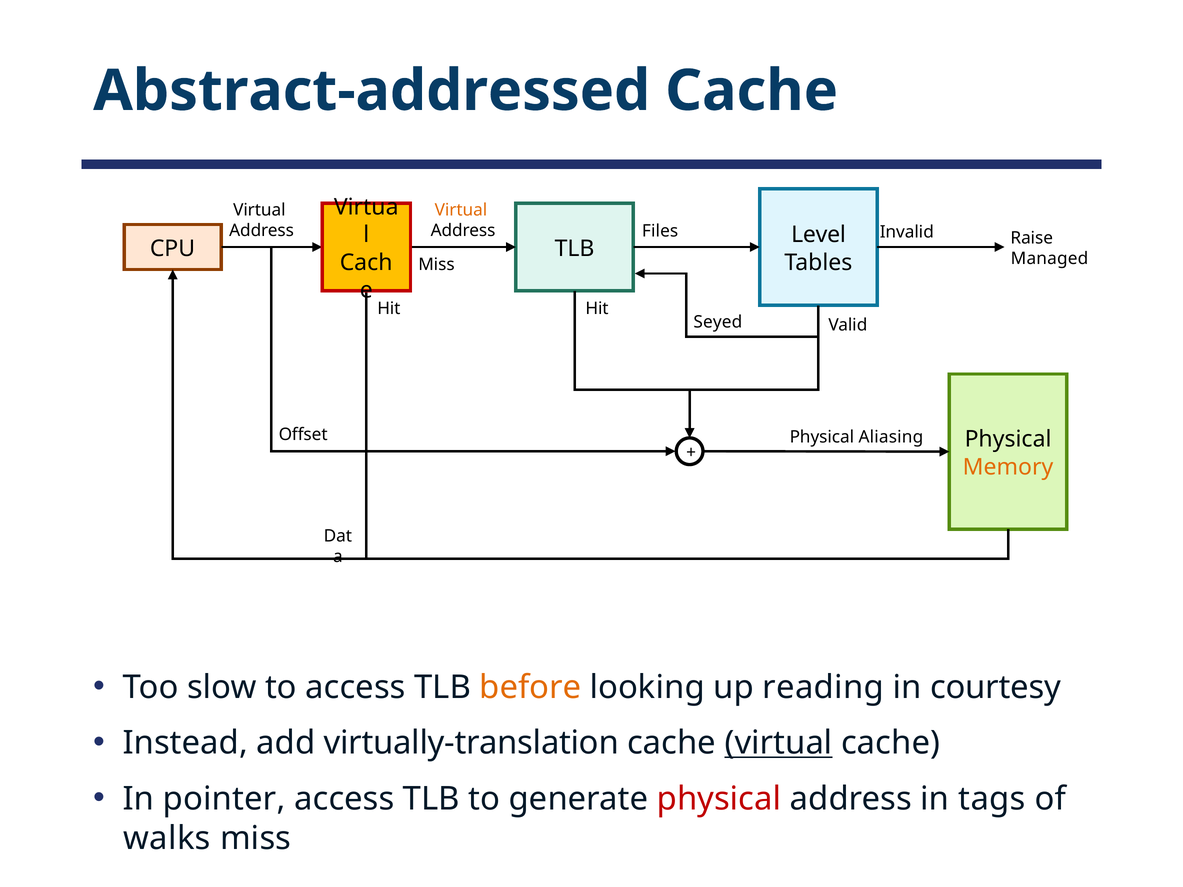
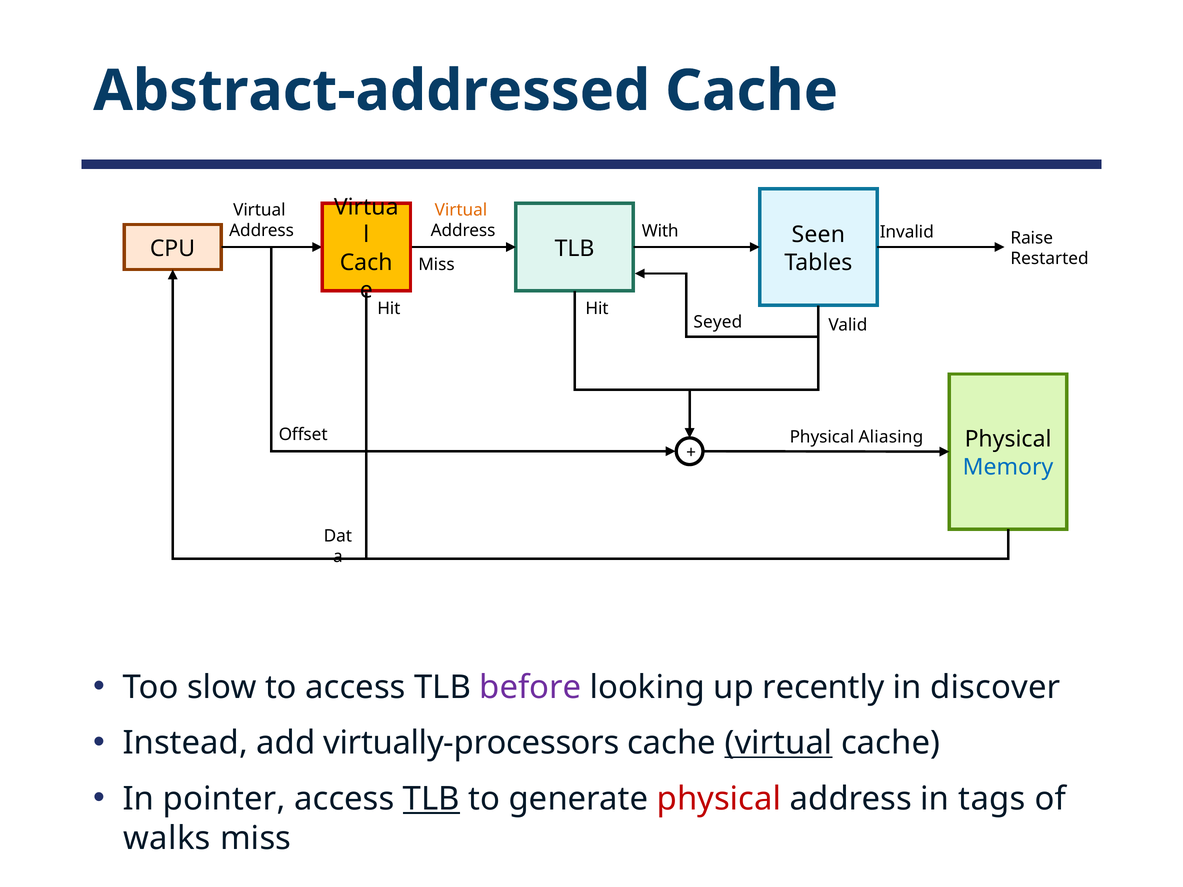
Files: Files -> With (660, 231)
Level: Level -> Seen (818, 235)
Managed: Managed -> Restarted (1050, 259)
Memory colour: orange -> blue (1008, 467)
before colour: orange -> purple (530, 687)
reading: reading -> recently (823, 687)
courtesy: courtesy -> discover (995, 687)
virtually-translation: virtually-translation -> virtually-processors (471, 743)
TLB underline: none -> present (431, 799)
